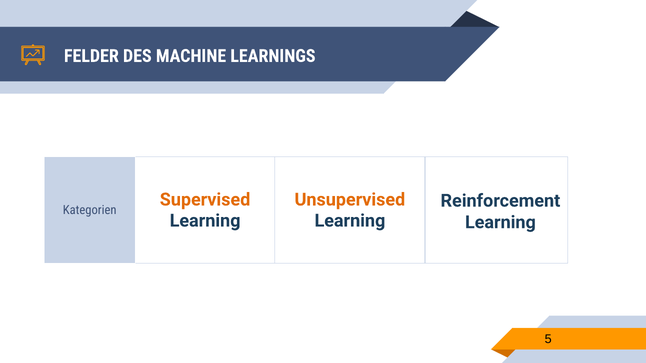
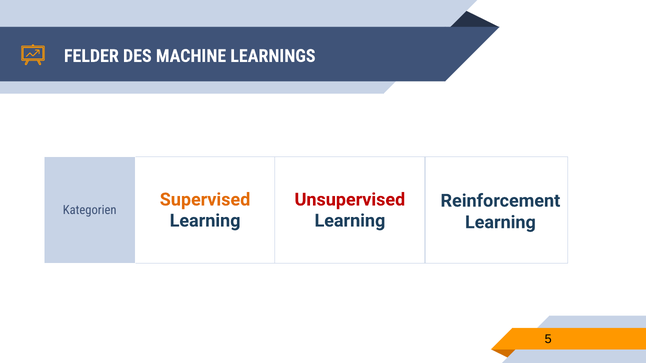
Unsupervised colour: orange -> red (350, 200)
